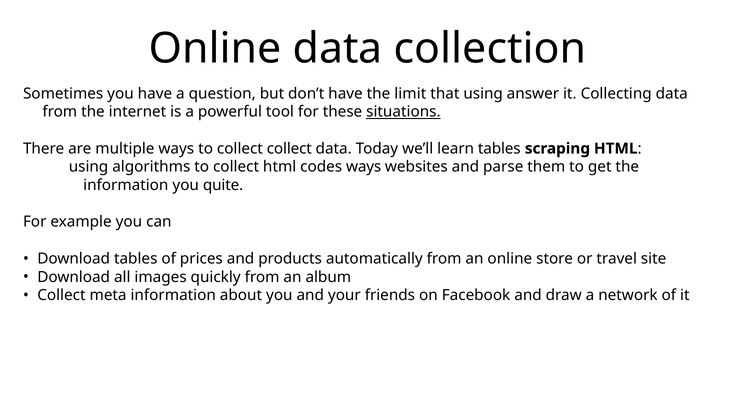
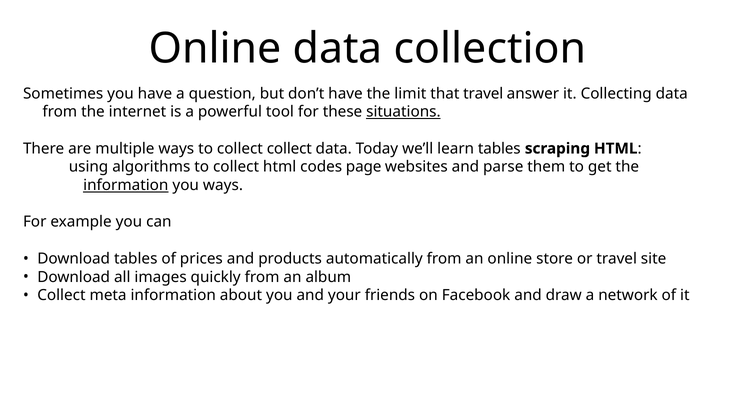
that using: using -> travel (483, 94)
codes ways: ways -> page (364, 167)
information underline: none -> present (126, 185)
you quite: quite -> ways (223, 185)
